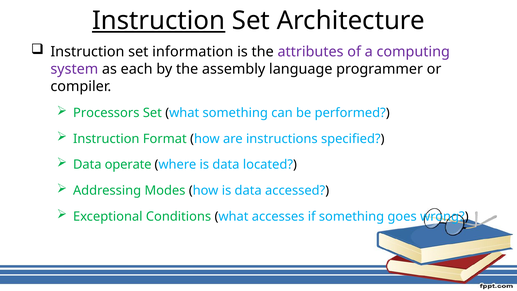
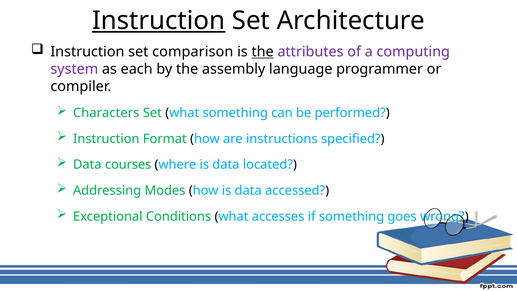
information: information -> comparison (193, 52)
the underline: none -> present (263, 52)
Processors: Processors -> Characters (106, 113)
operate: operate -> courses (128, 165)
